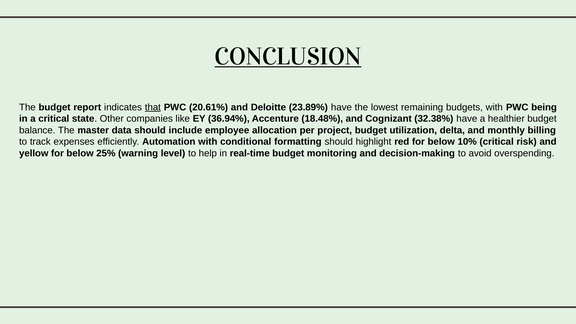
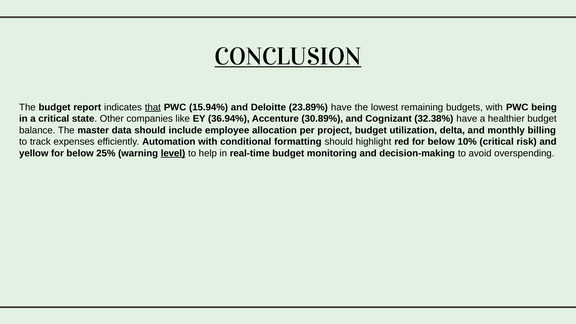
20.61%: 20.61% -> 15.94% (209, 107)
18.48%: 18.48% -> 30.89% (322, 119)
level underline: none -> present (173, 153)
